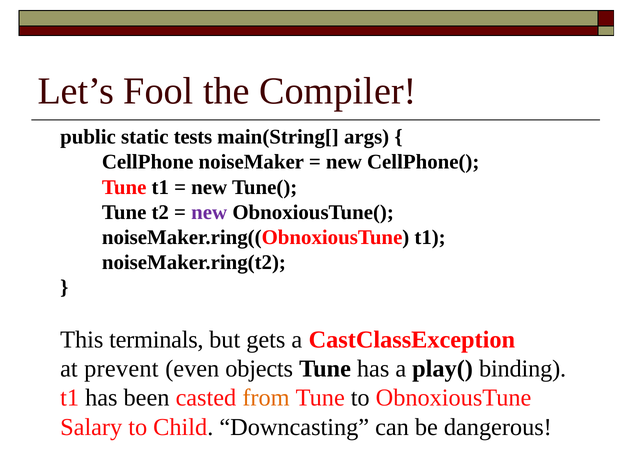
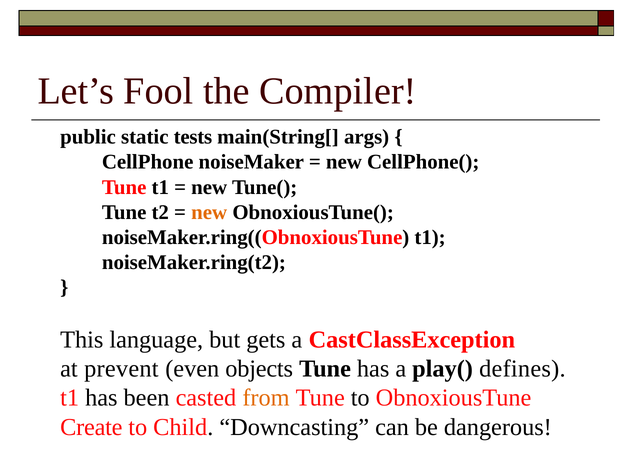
new colour: purple -> orange (209, 212)
terminals: terminals -> language (156, 340)
binding: binding -> defines (522, 369)
Salary: Salary -> Create (91, 428)
